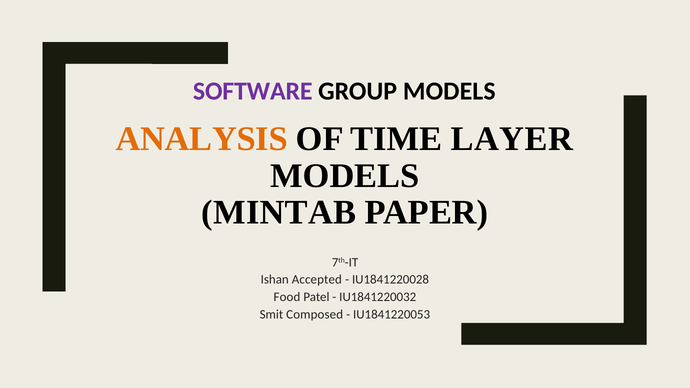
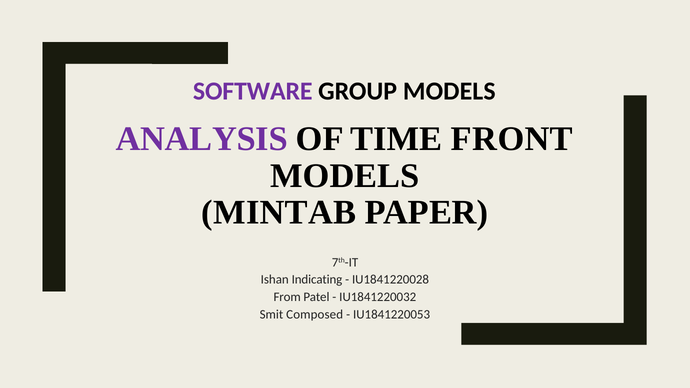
ANALYSIS colour: orange -> purple (202, 139)
LAYER: LAYER -> FRONT (512, 139)
Accepted: Accepted -> Indicating (317, 280)
Food: Food -> From (287, 297)
